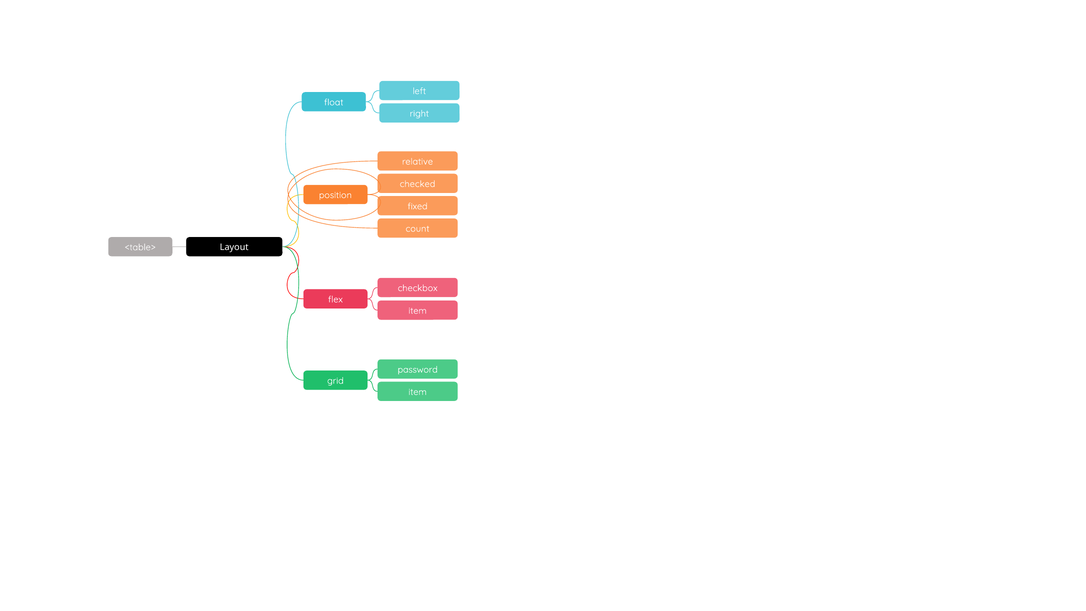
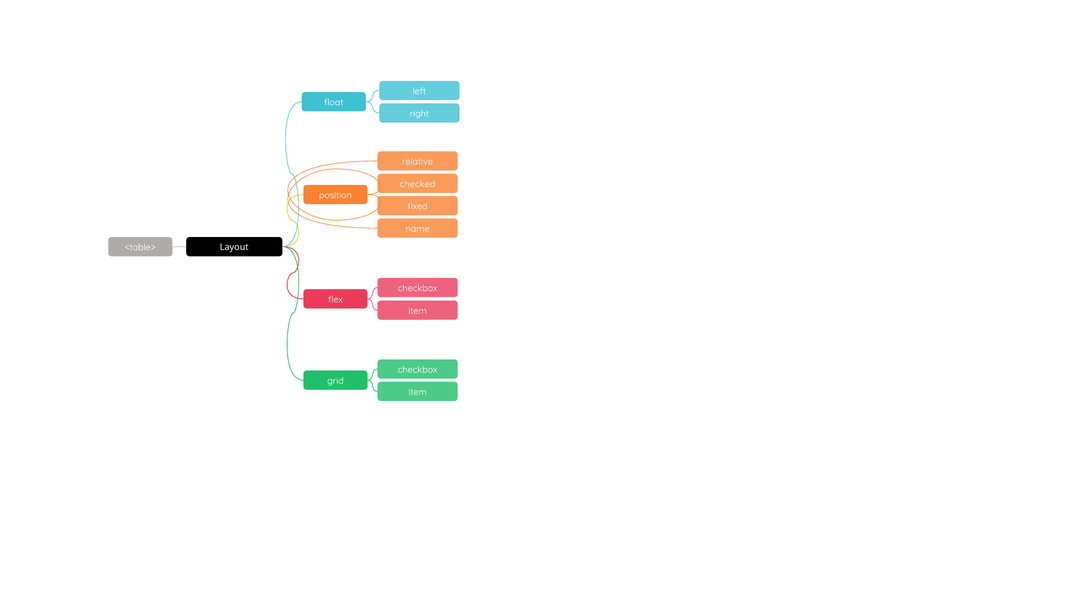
count: count -> name (418, 229)
password: password -> checkbox (418, 370)
